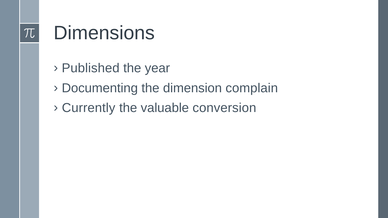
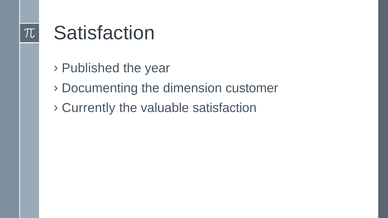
Dimensions: Dimensions -> Satisfaction (104, 33)
complain: complain -> customer (252, 88)
valuable conversion: conversion -> satisfaction (225, 108)
